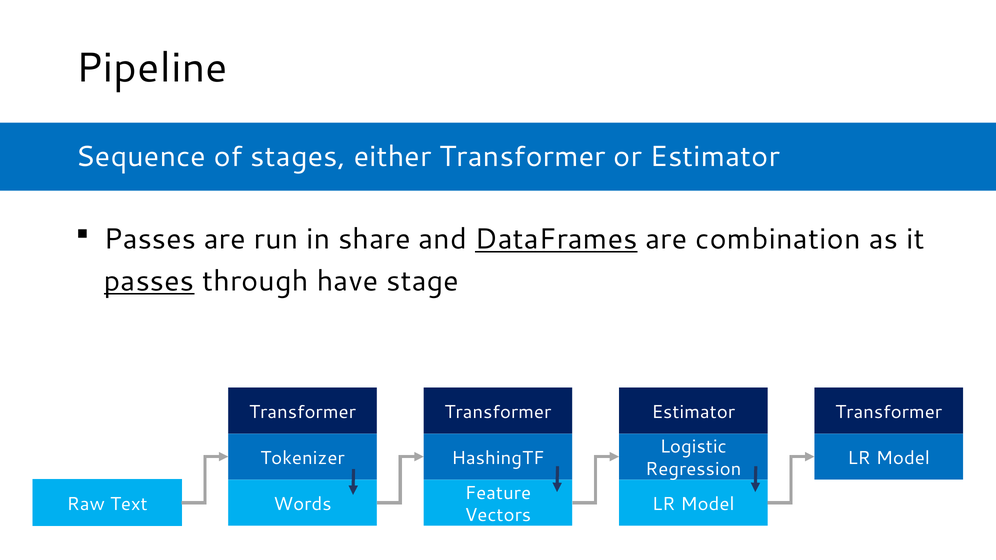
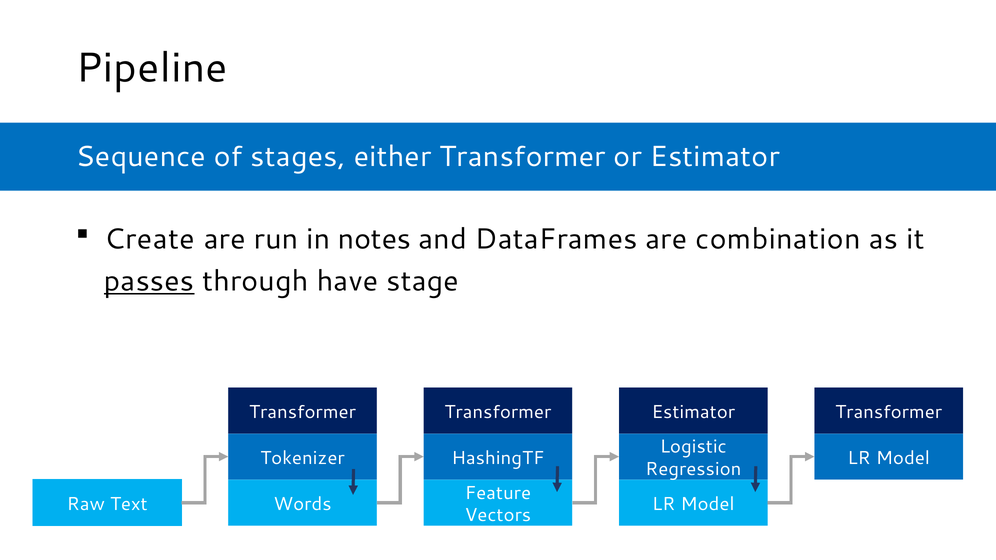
Passes: Passes -> Create (150, 239)
share: share -> notes (374, 239)
DataFrames underline: present -> none (556, 239)
